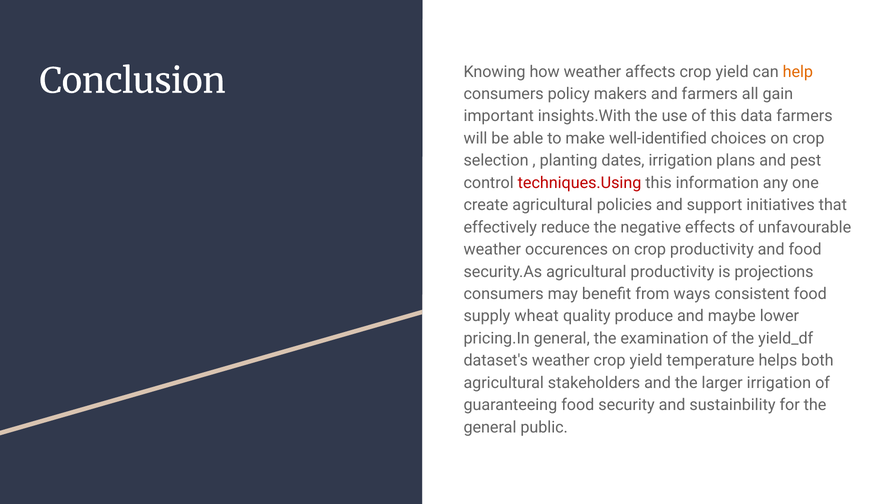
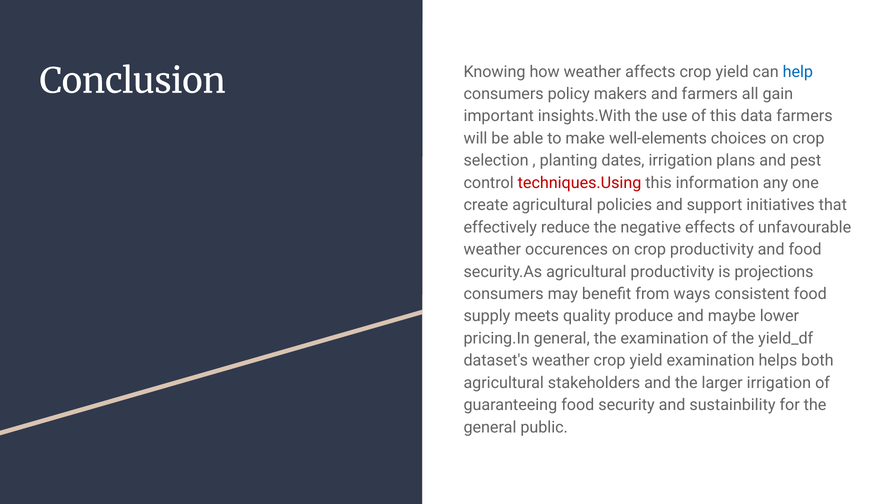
help colour: orange -> blue (798, 72)
well-identified: well-identified -> well-elements (658, 138)
wheat: wheat -> meets (537, 316)
yield temperature: temperature -> examination (711, 360)
